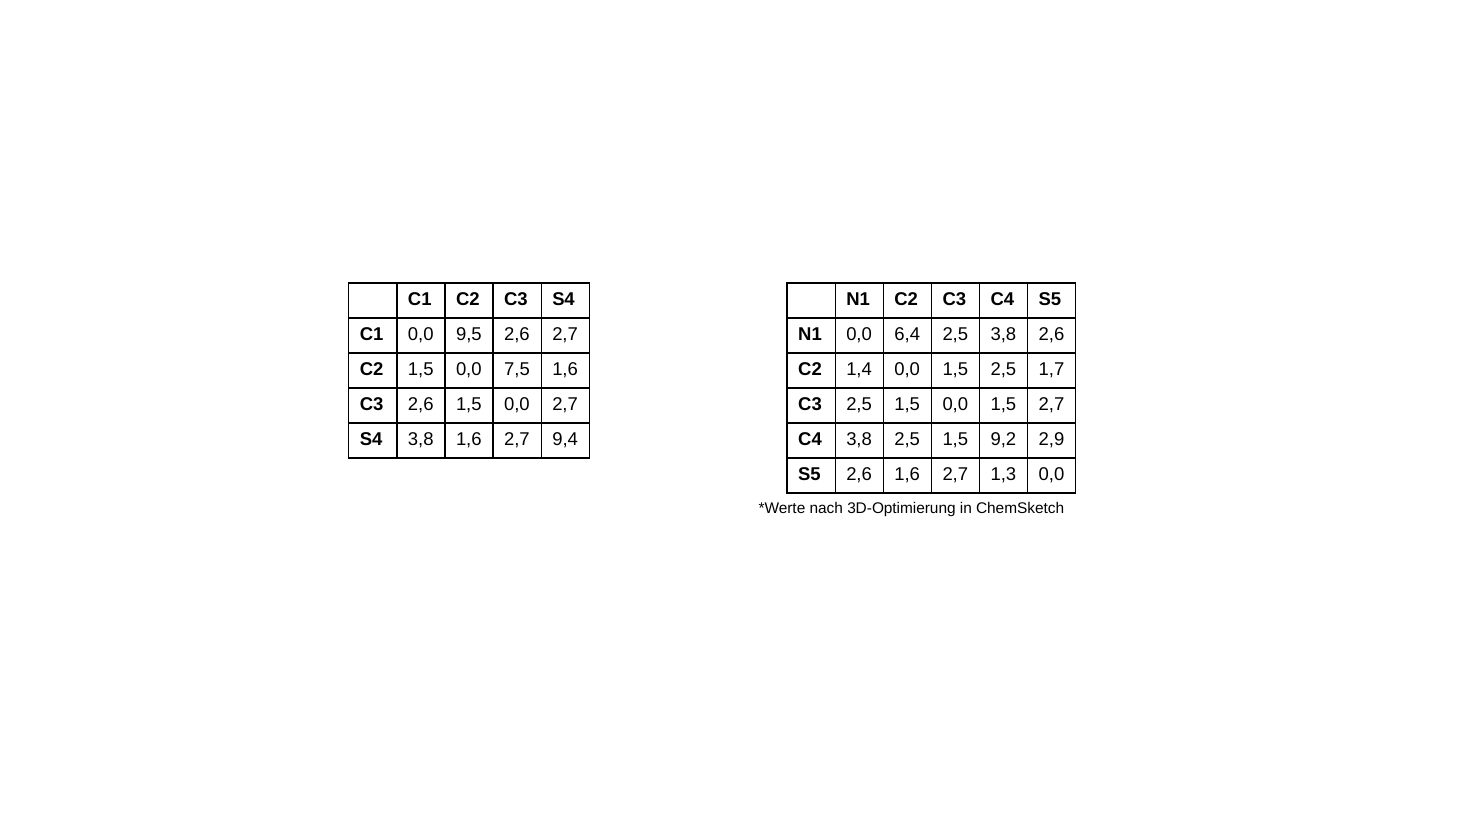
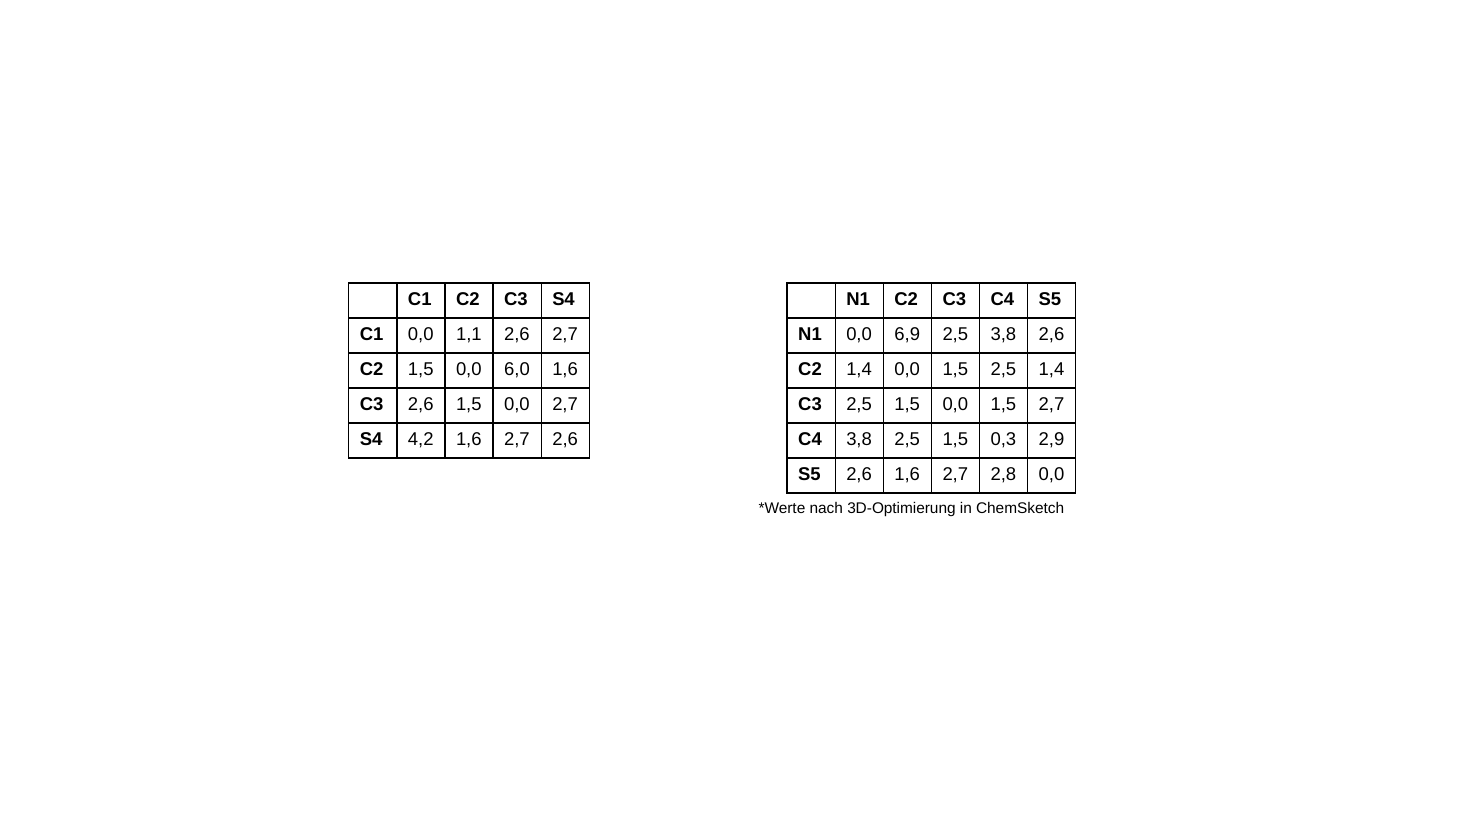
9,5: 9,5 -> 1,1 (469, 334)
6,4: 6,4 -> 6,9 (907, 334)
7,5: 7,5 -> 6,0 (517, 369)
2,5 1,7: 1,7 -> 1,4 (1052, 369)
S4 3,8: 3,8 -> 4,2 (421, 439)
2,7 9,4: 9,4 -> 2,6 (565, 439)
9,2: 9,2 -> 0,3 (1003, 439)
1,3: 1,3 -> 2,8 (1003, 474)
